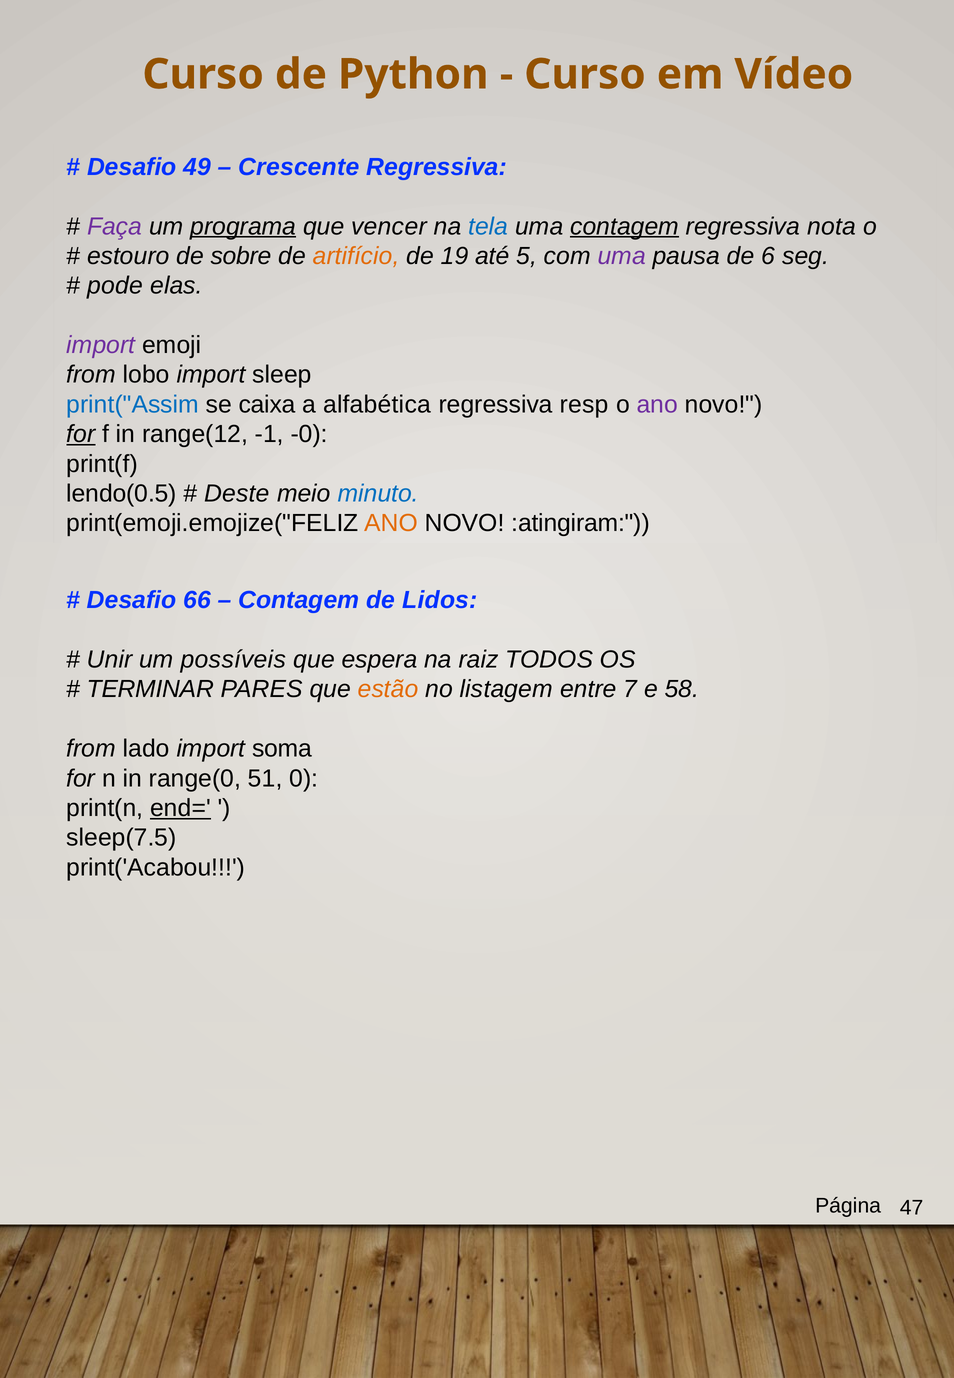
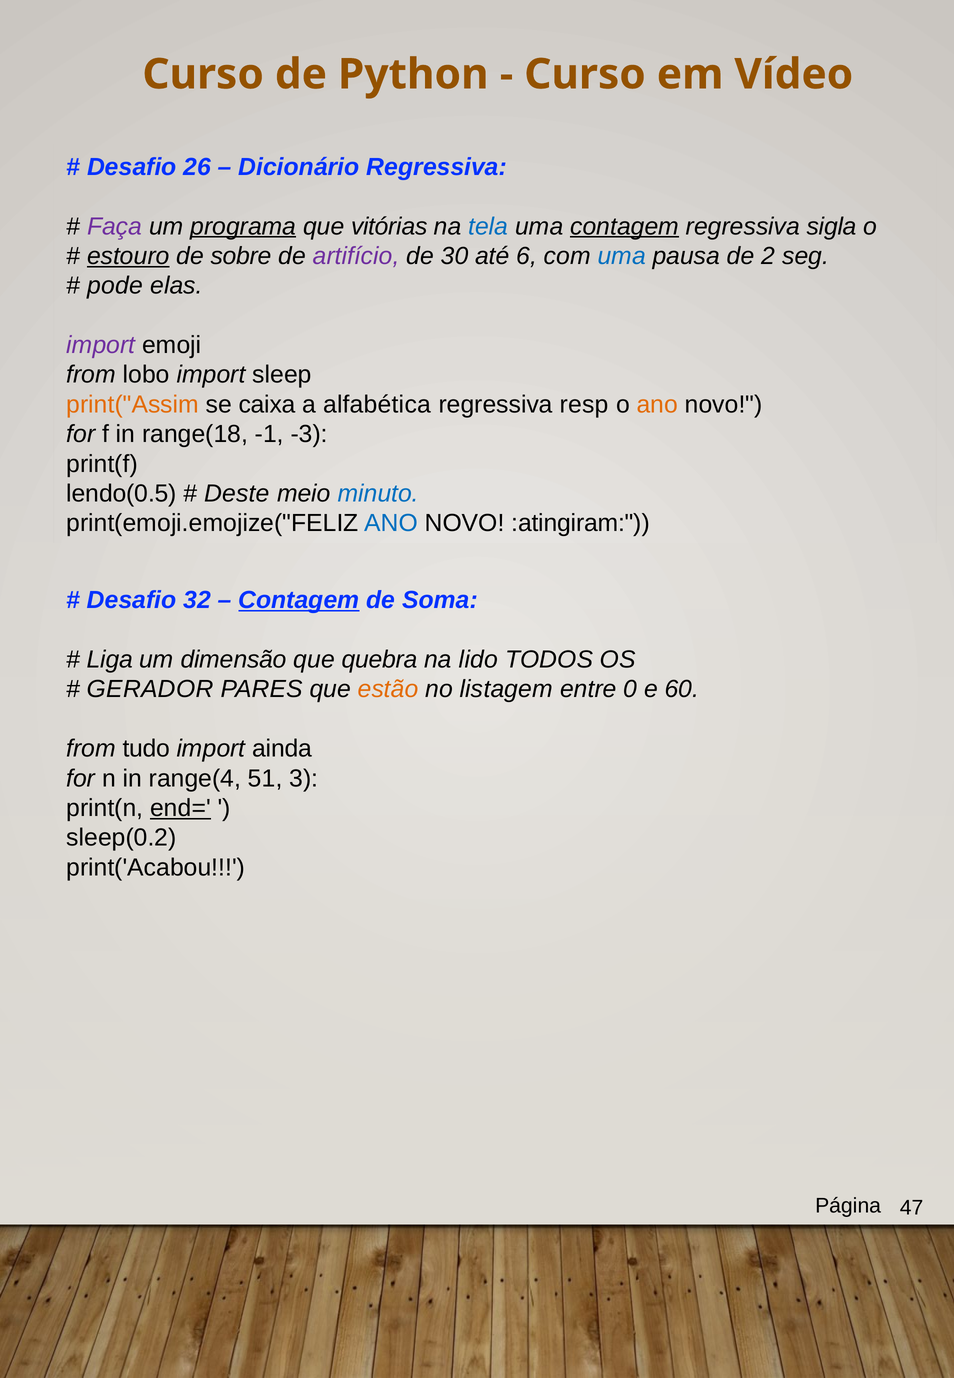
49: 49 -> 26 (197, 167)
Crescente: Crescente -> Dicionário (299, 167)
vencer: vencer -> vitórias (389, 226)
nota: nota -> sigla (832, 226)
estouro underline: none -> present (128, 256)
artifício colour: orange -> purple (356, 256)
19: 19 -> 30 (455, 256)
5: 5 -> 6 (527, 256)
uma colour: purple -> blue (622, 256)
6: 6 -> 2 (768, 256)
print("Assim colour: blue -> orange (133, 405)
ano colour: purple -> orange (657, 405)
for underline: present -> none (81, 434)
range(12: range(12 -> range(18 (195, 434)
-0: -0 -> -3 (309, 434)
ANO colour: orange -> blue (391, 523)
66: 66 -> 32 (197, 600)
Contagem underline: none -> present (299, 600)
Lidos: Lidos -> Soma (440, 600)
Unir: Unir -> Liga (110, 660)
possíveis: possíveis -> dimensão (234, 660)
espera: espera -> quebra (380, 660)
raiz: raiz -> lido (478, 660)
TERMINAR: TERMINAR -> GERADOR (150, 689)
7: 7 -> 0 (630, 689)
58: 58 -> 60 (682, 689)
lado: lado -> tudo (146, 749)
soma: soma -> ainda (282, 749)
range(0: range(0 -> range(4 (195, 778)
0: 0 -> 3 (304, 778)
sleep(7.5: sleep(7.5 -> sleep(0.2 (121, 838)
